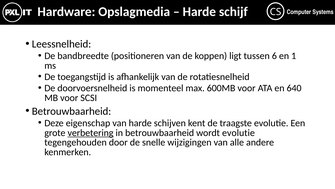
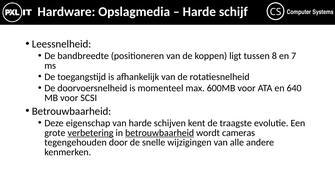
6: 6 -> 8 (274, 56)
1: 1 -> 7 (294, 56)
betrouwbaarheid underline: none -> present (160, 132)
wordt evolutie: evolutie -> cameras (239, 132)
